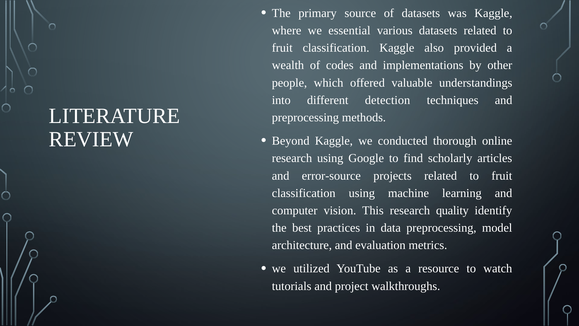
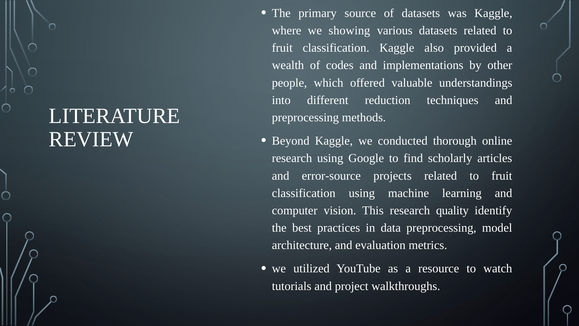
essential: essential -> showing (349, 31)
detection: detection -> reduction (388, 100)
